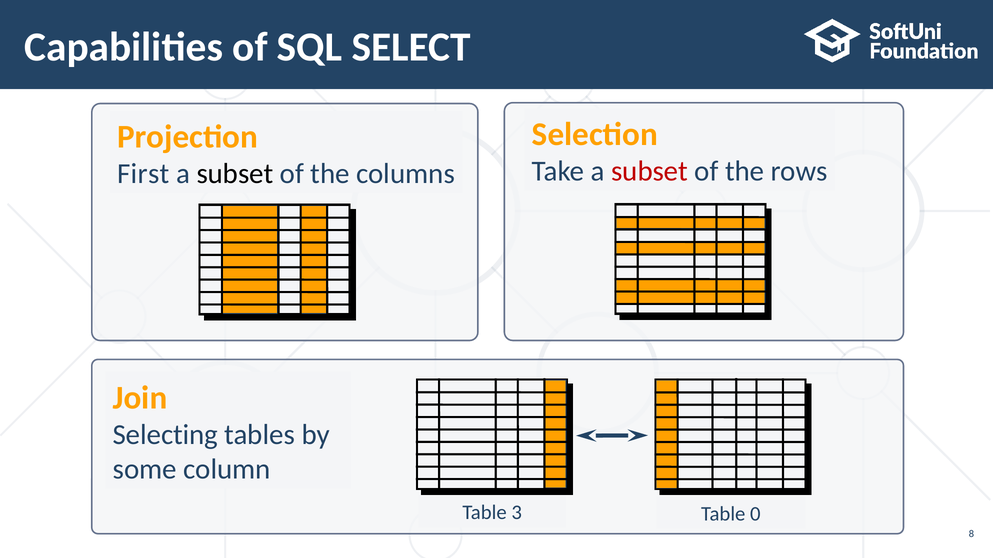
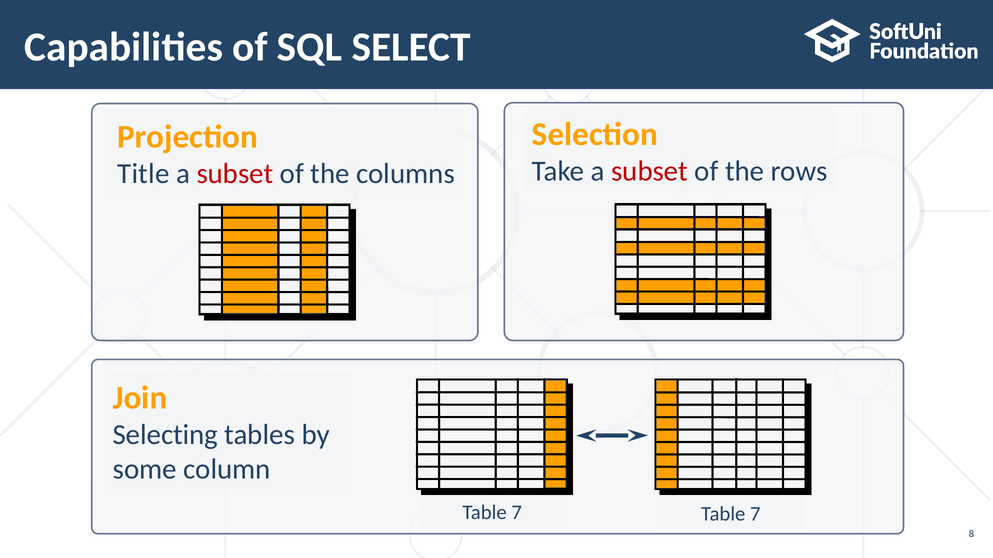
First: First -> Title (143, 174)
subset colour: black -> red (235, 174)
3: 3 -> 7 (517, 513)
0: 0 -> 7 (755, 515)
